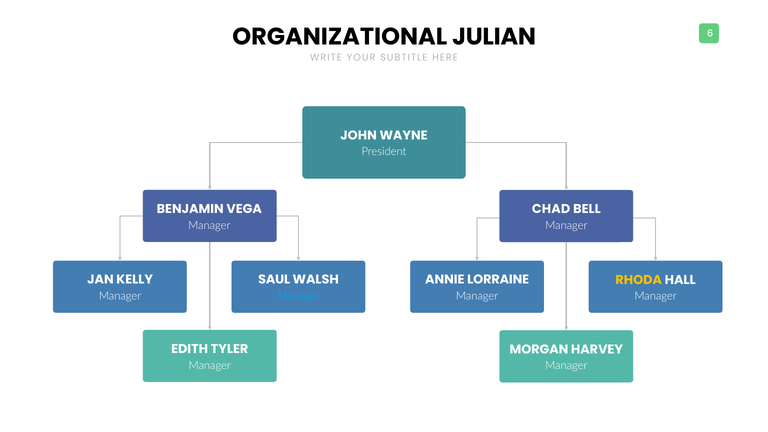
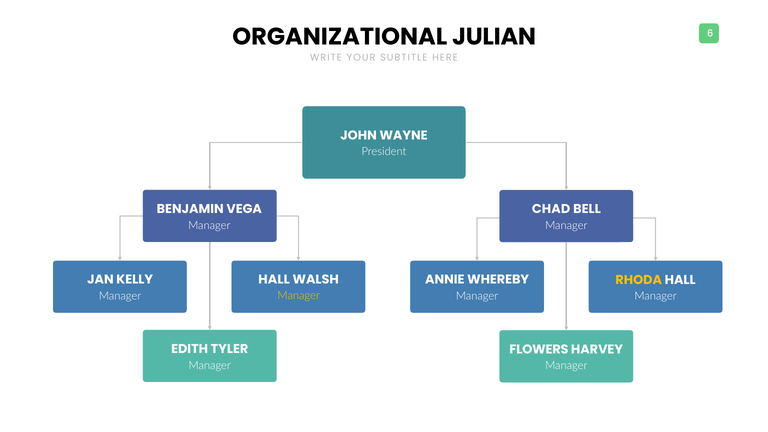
SAUL: SAUL -> HALL (274, 279)
LORRAINE: LORRAINE -> WHEREBY (498, 280)
Manager colour: light blue -> yellow (299, 296)
MORGAN: MORGAN -> FLOWERS (539, 349)
